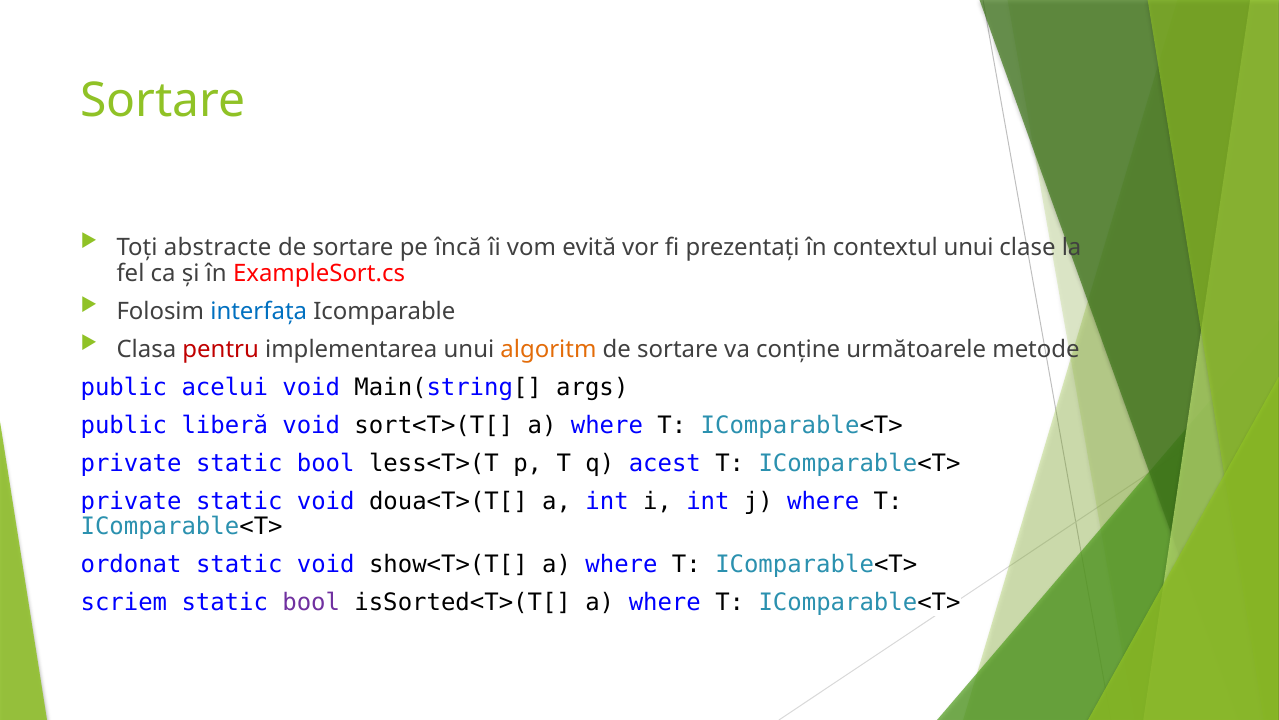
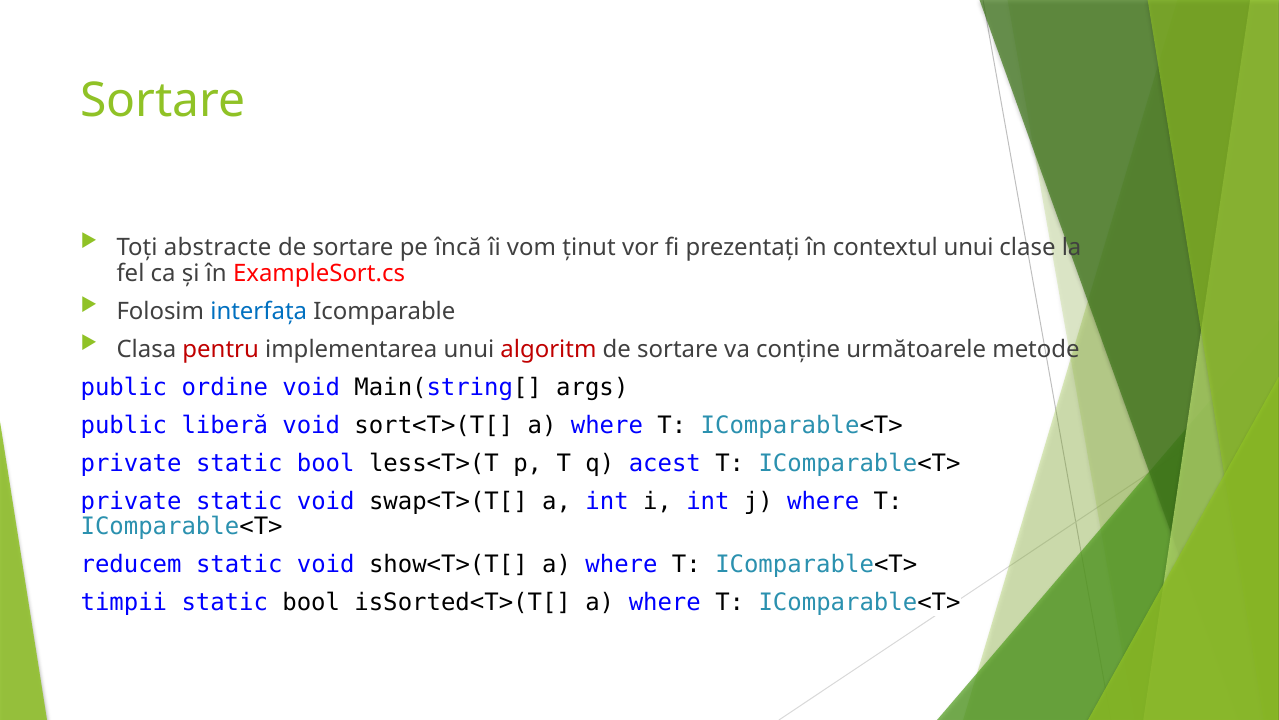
evită: evită -> ținut (589, 248)
algoritm colour: orange -> red (548, 349)
acelui: acelui -> ordine (225, 387)
doua<T>(T[: doua<T>(T[ -> swap<T>(T[ (448, 501)
ordonat: ordonat -> reducem (131, 564)
scriem: scriem -> timpii (124, 602)
bool colour: purple -> black (311, 602)
